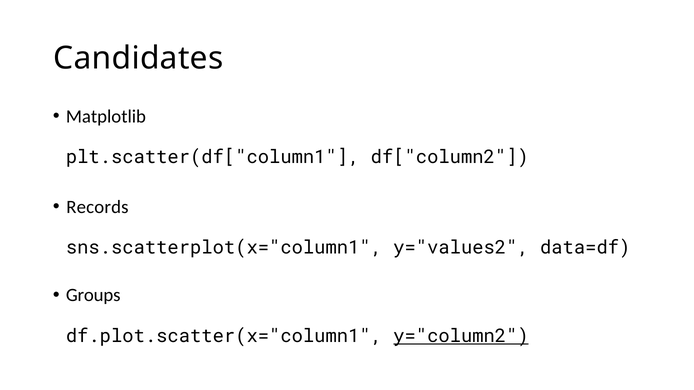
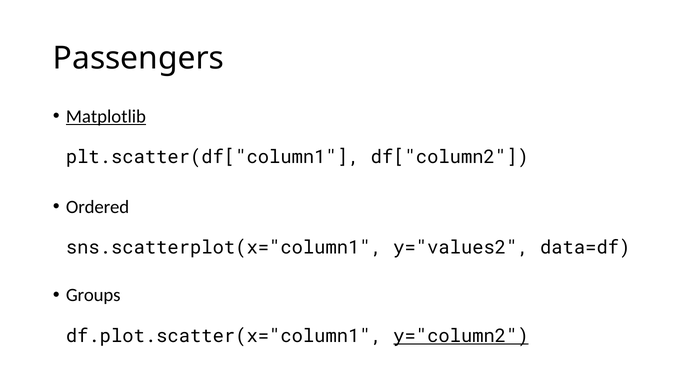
Candidates: Candidates -> Passengers (138, 58)
Matplotlib underline: none -> present (106, 117)
Records: Records -> Ordered (98, 207)
